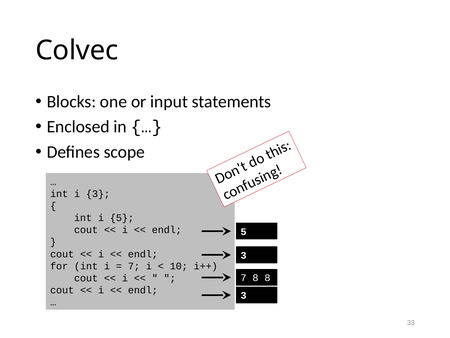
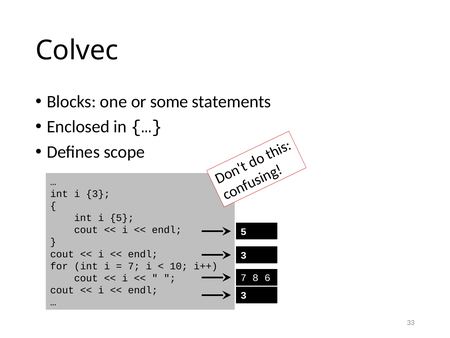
input: input -> some (169, 101)
8 8: 8 -> 6 (267, 278)
